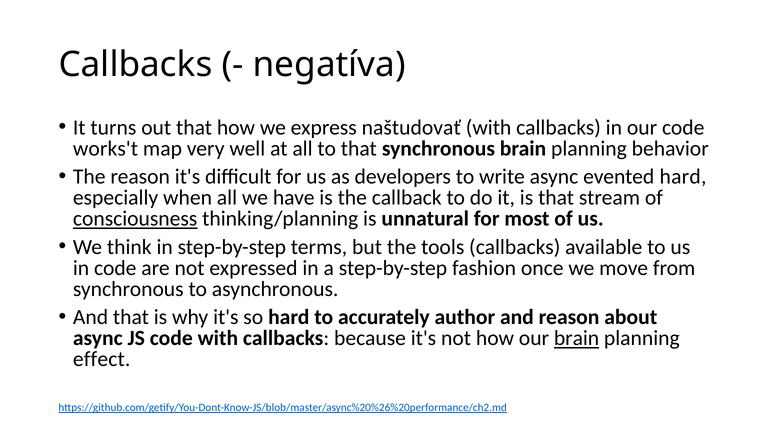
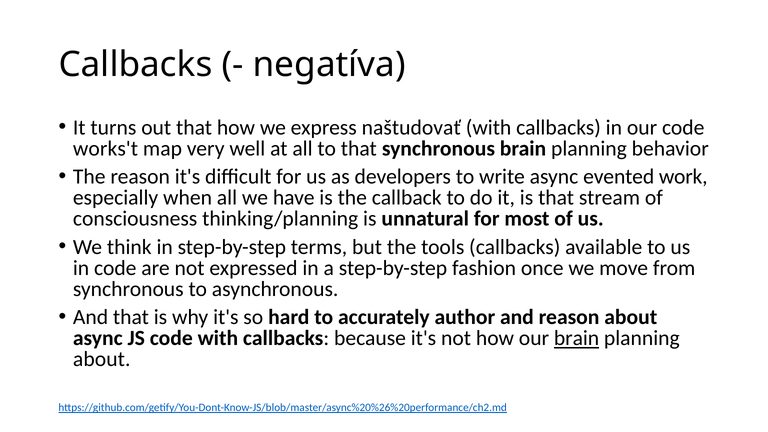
evented hard: hard -> work (683, 177)
consciousness underline: present -> none (135, 219)
effect: effect -> about (102, 359)
